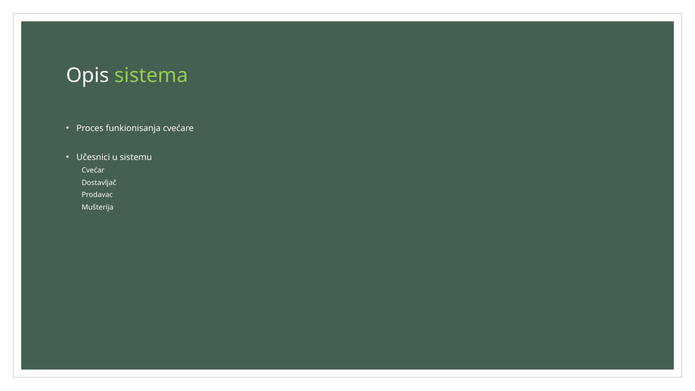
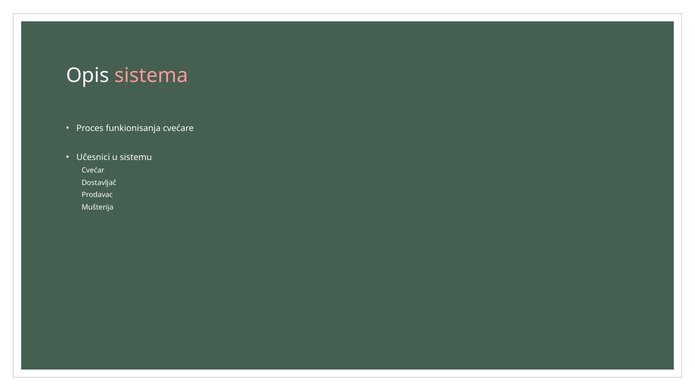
sistema colour: light green -> pink (151, 76)
